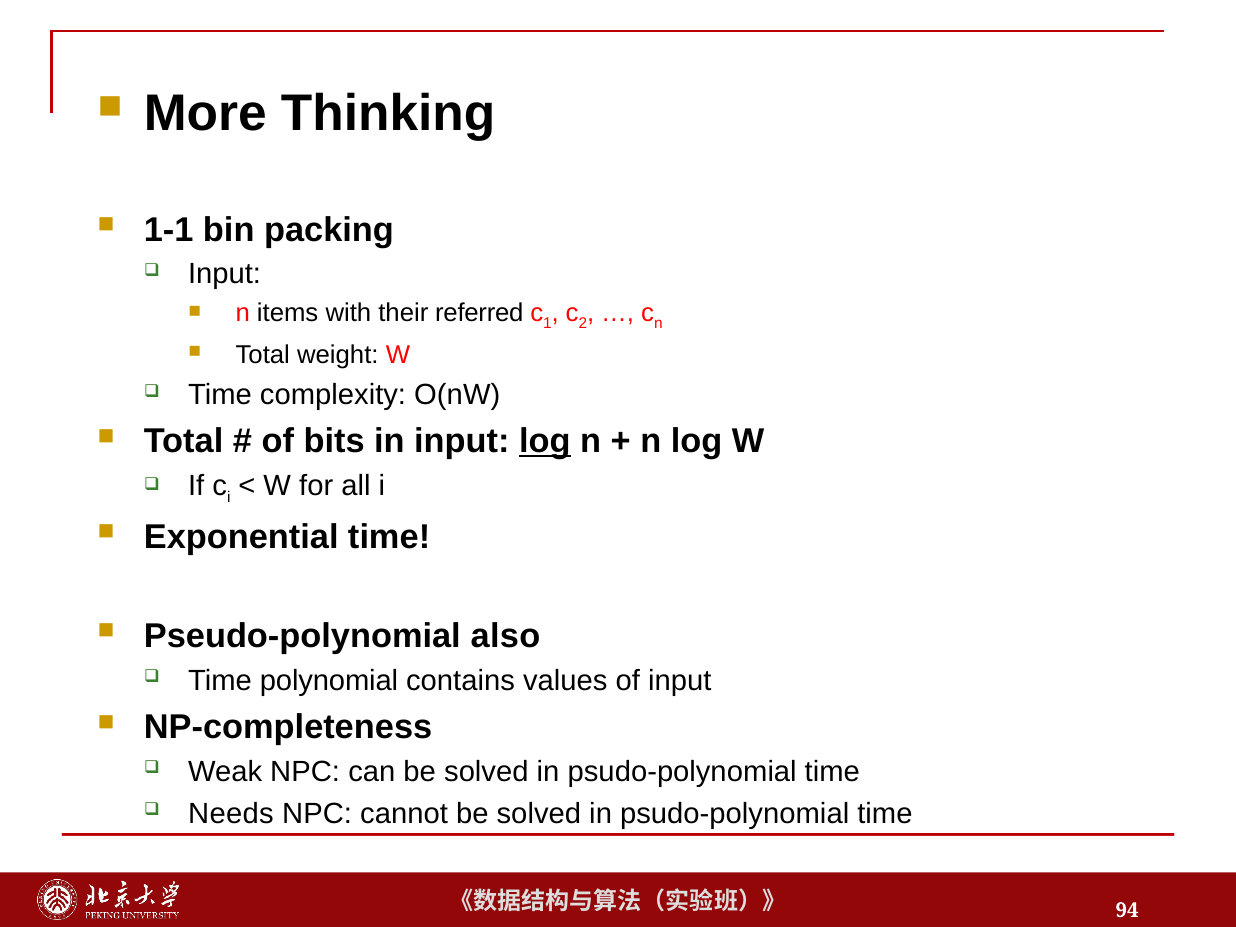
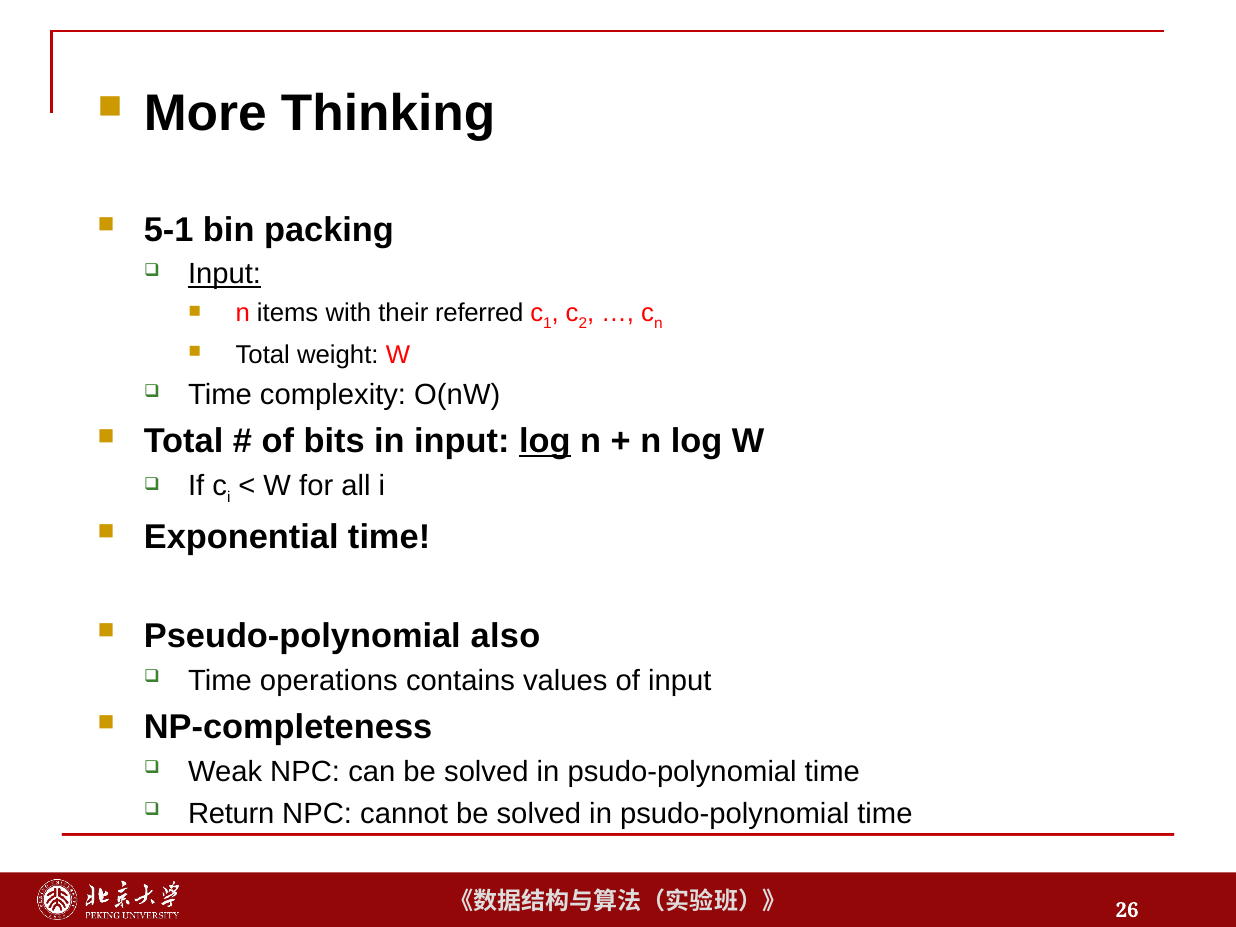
1-1: 1-1 -> 5-1 (169, 230)
Input underline: none -> present (225, 274)
polynomial: polynomial -> operations (329, 680)
Needs: Needs -> Return (231, 814)
94: 94 -> 26 (1127, 910)
